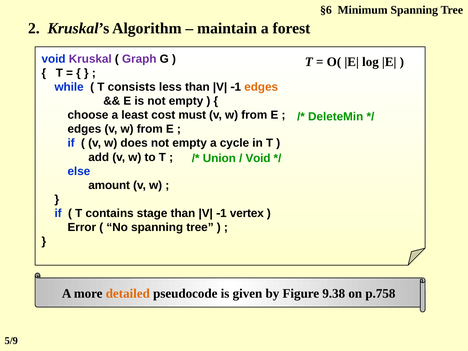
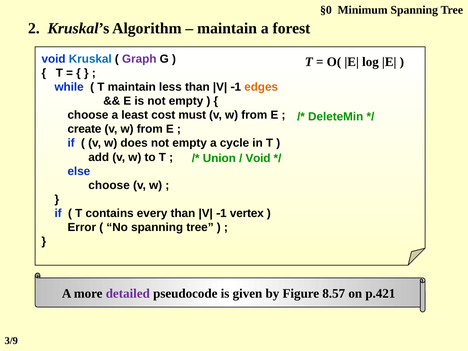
§6: §6 -> §0 (326, 10)
Kruskal colour: purple -> blue (90, 59)
T consists: consists -> maintain (132, 87)
edges: edges -> create (84, 129)
amount: amount -> choose (109, 185)
stage: stage -> every (152, 213)
detailed colour: orange -> purple (128, 293)
9.38: 9.38 -> 8.57 (334, 293)
p.758: p.758 -> p.421 (380, 293)
5/9: 5/9 -> 3/9 (11, 341)
